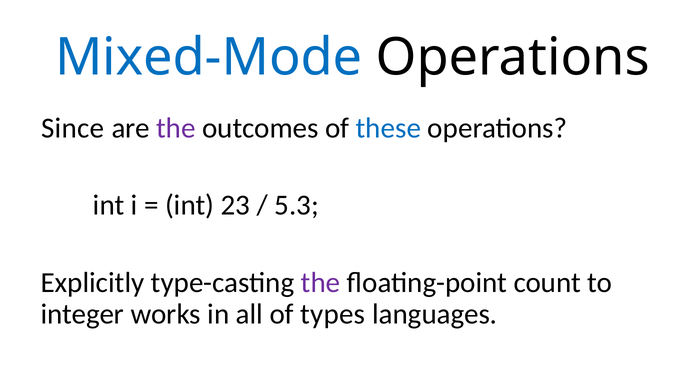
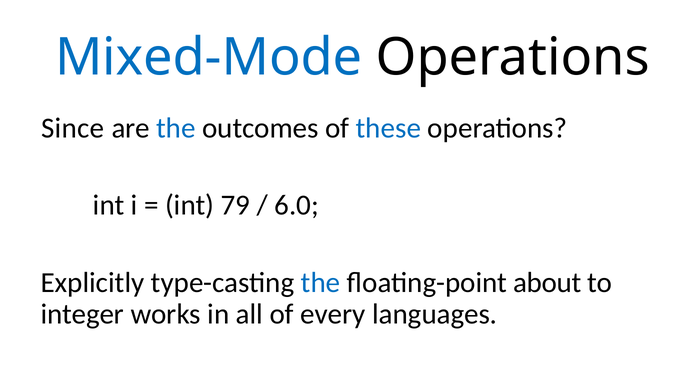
the colour: purple -> blue (176, 128)
23: 23 -> 79 (235, 206)
5.3: 5.3 -> 6.0 (297, 206)
the colour: purple -> blue (321, 283)
count: count -> about (547, 283)
types: types -> every (333, 314)
